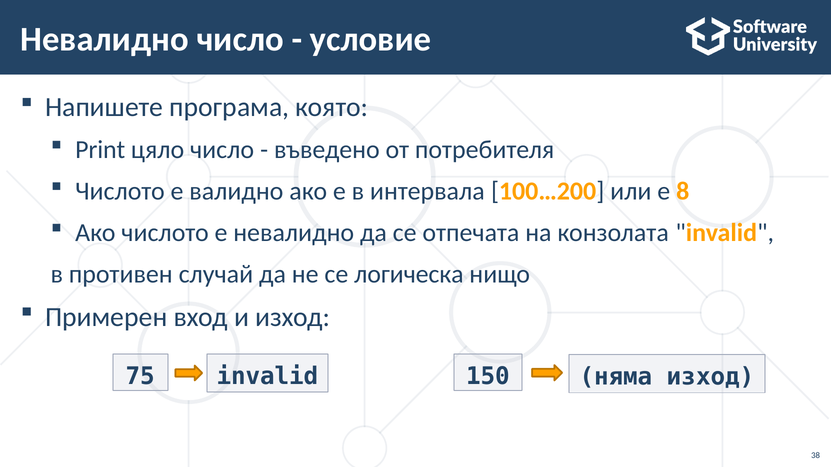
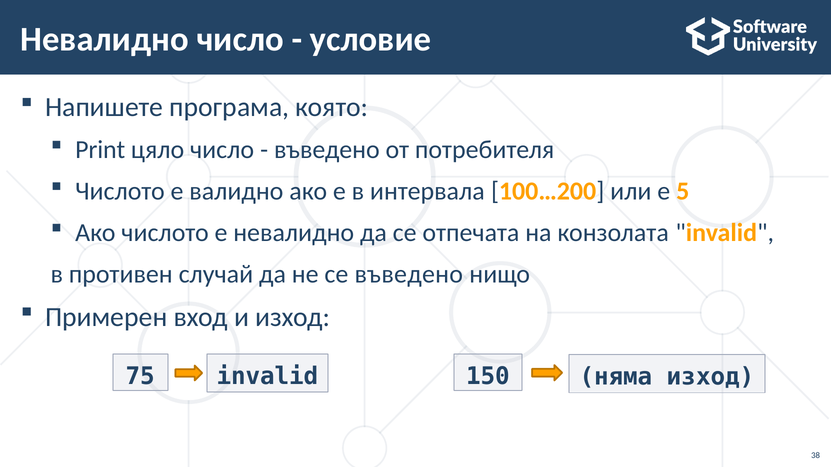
8: 8 -> 5 (683, 192)
се логическа: логическа -> въведено (409, 275)
